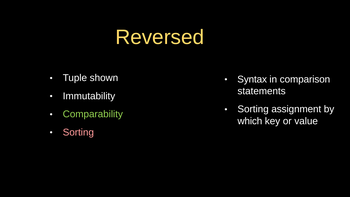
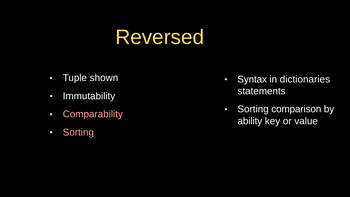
comparison: comparison -> dictionaries (305, 79)
assignment: assignment -> comparison (296, 109)
Comparability colour: light green -> pink (93, 114)
which: which -> ability (250, 121)
